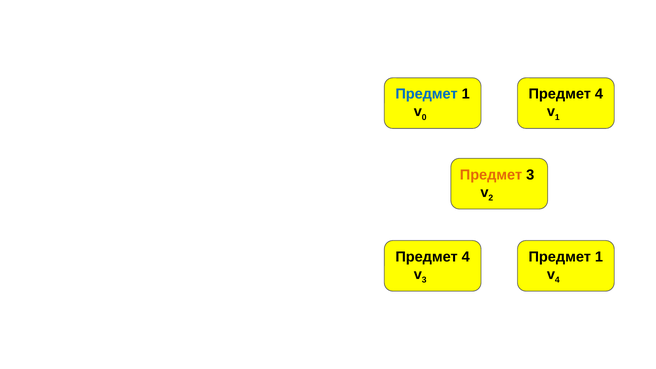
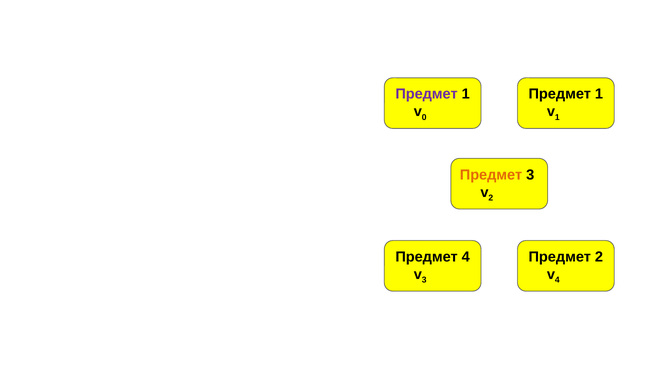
Предмет colour: blue -> purple (427, 94)
4: 4 -> 1 (599, 94)
1: 1 -> 2 (599, 257)
